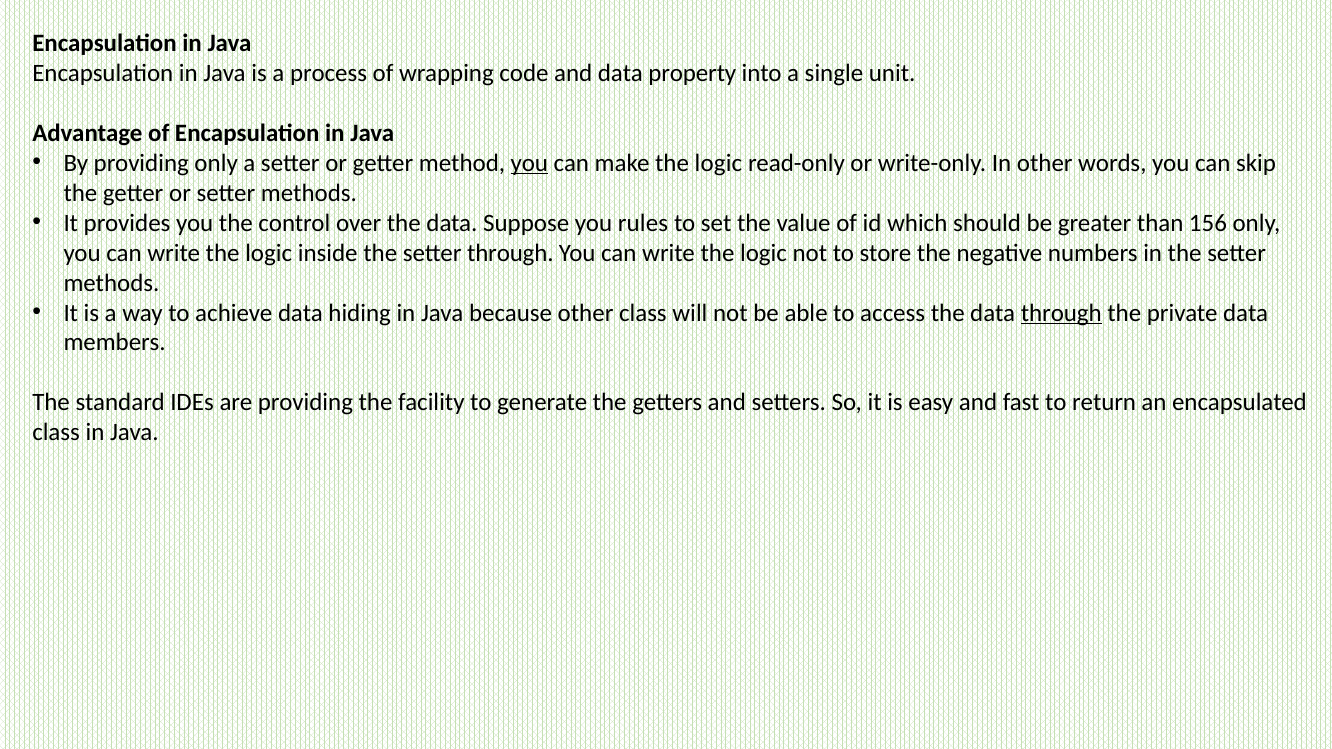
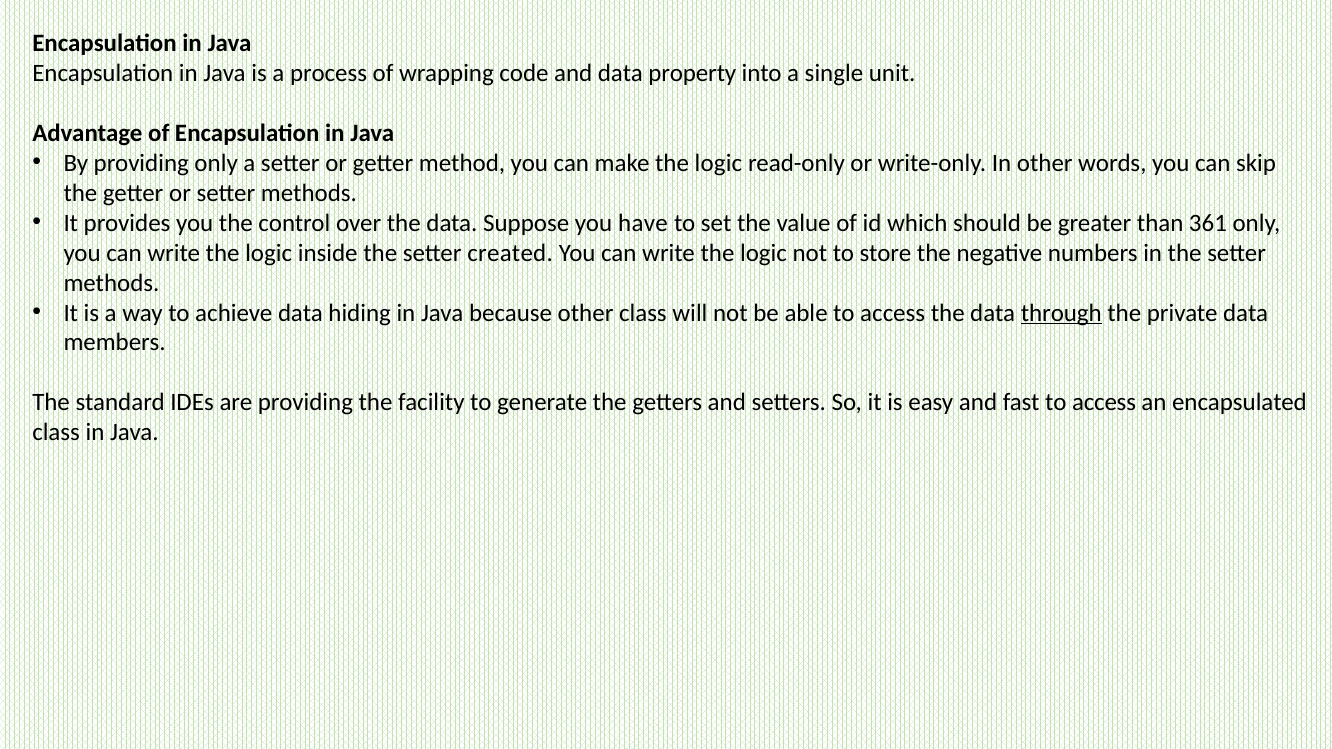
you underline: present -> none (529, 163)
rules: rules -> have (643, 223)
156: 156 -> 361 (1208, 223)
setter through: through -> created (510, 253)
fast to return: return -> access (1104, 403)
